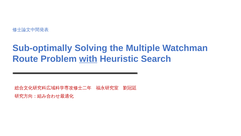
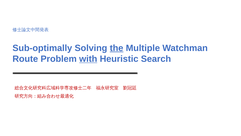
the underline: none -> present (117, 48)
